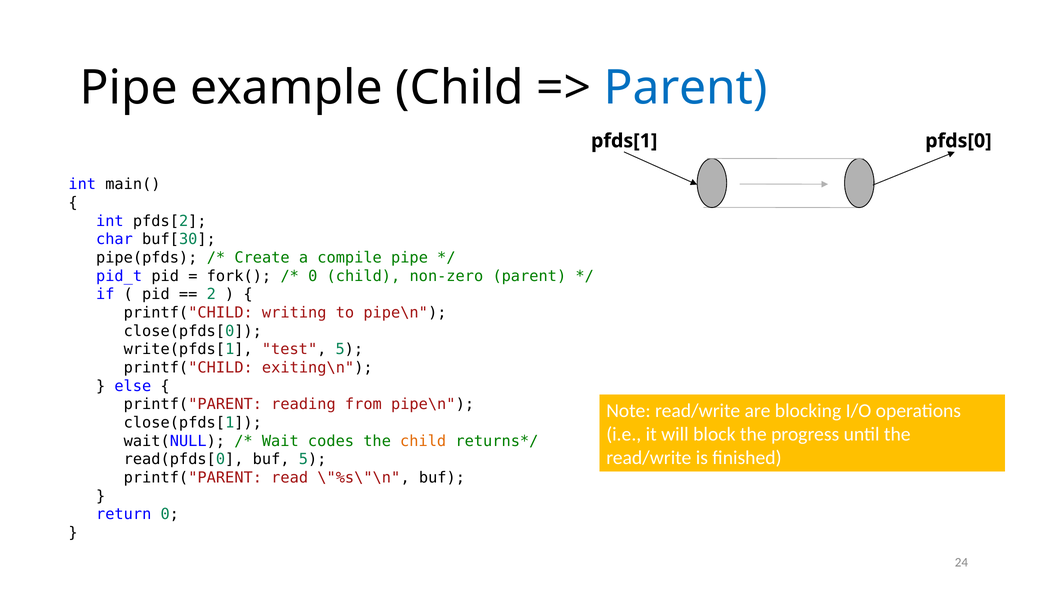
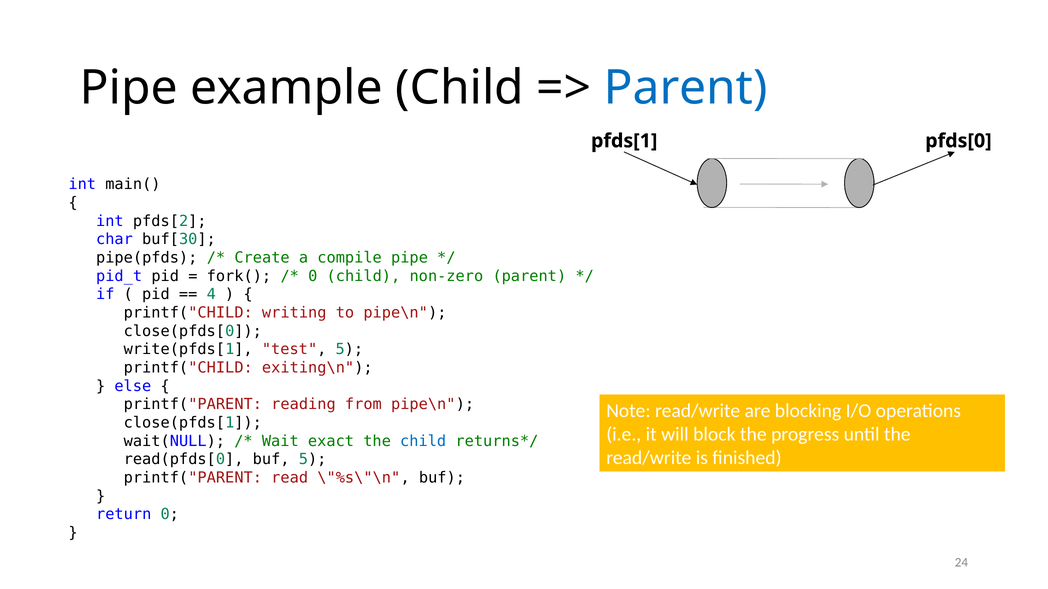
2: 2 -> 4 (211, 295)
codes: codes -> exact (331, 441)
child colour: orange -> blue (423, 441)
